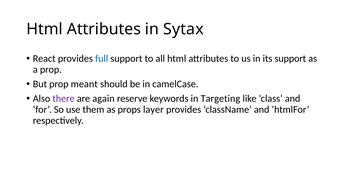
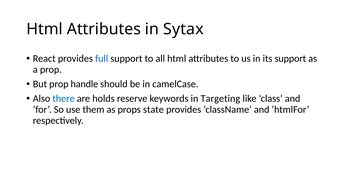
meant: meant -> handle (84, 84)
there colour: purple -> blue (64, 98)
again: again -> holds (103, 98)
layer: layer -> state (153, 109)
